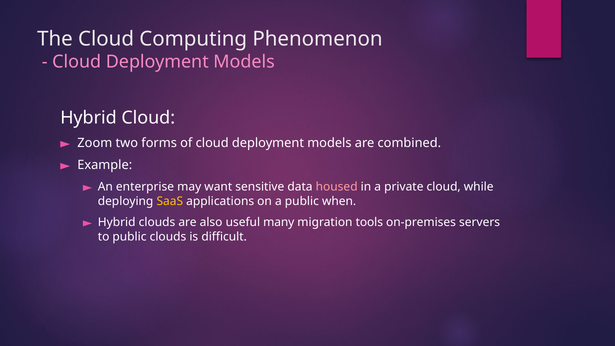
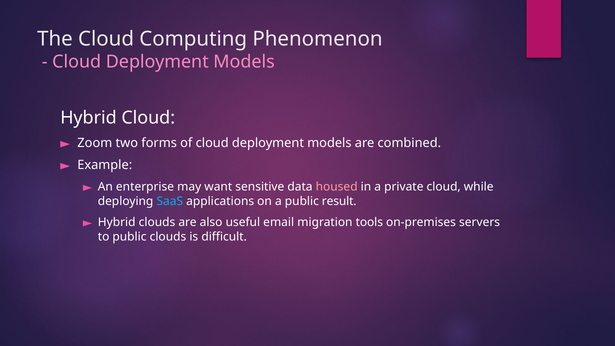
SaaS colour: yellow -> light blue (170, 201)
when: when -> result (339, 201)
many: many -> email (279, 222)
